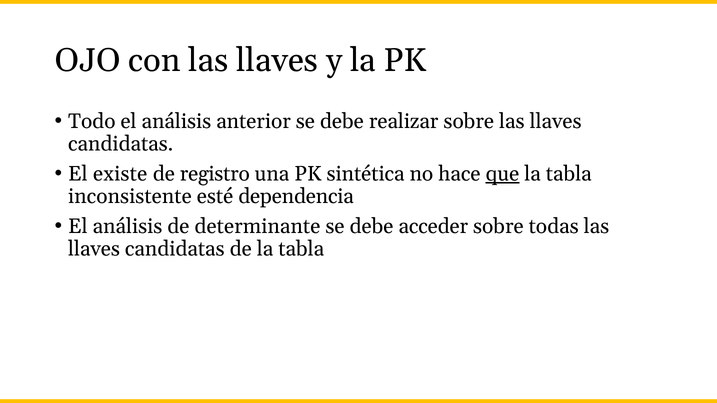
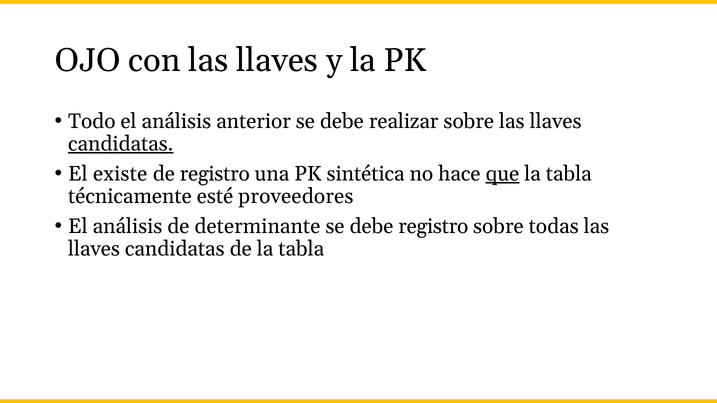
candidatas underline: none -> present (121, 144)
inconsistente: inconsistente -> técnicamente (130, 196)
dependencia: dependencia -> proveedores (296, 196)
debe acceder: acceder -> registro (433, 227)
